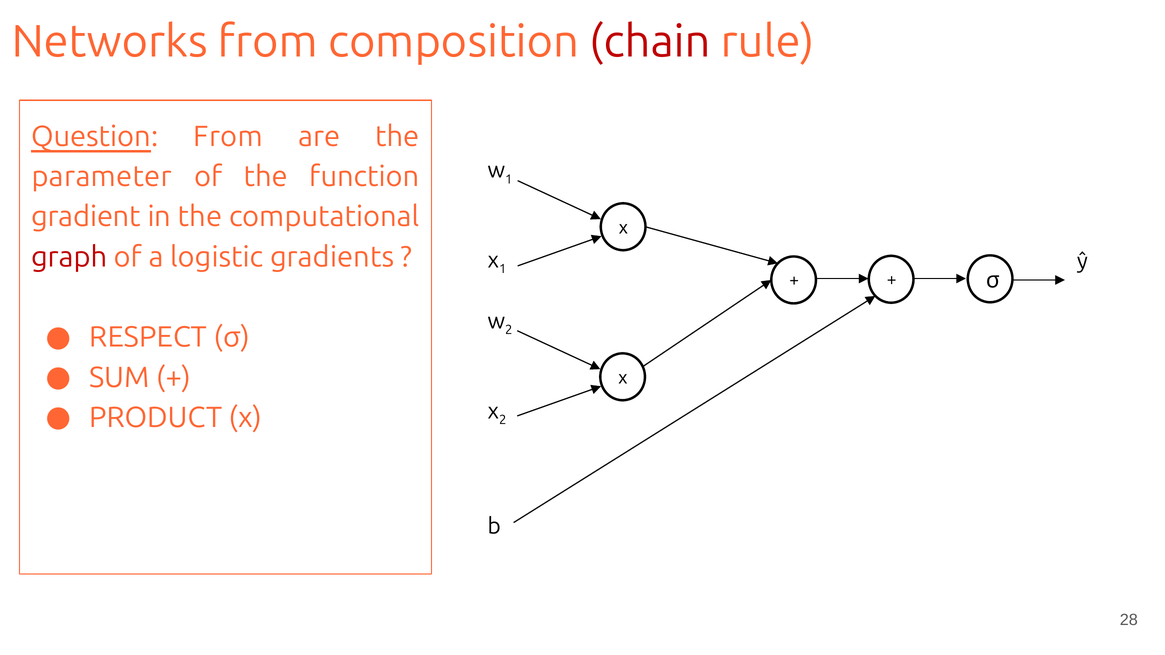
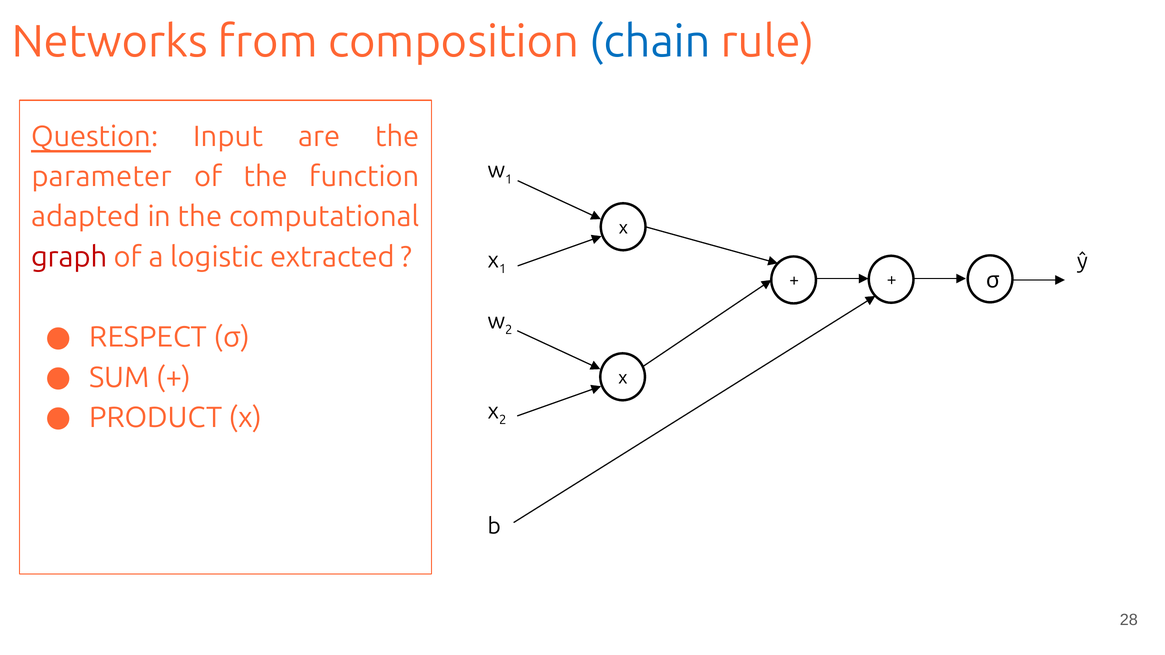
chain colour: red -> blue (650, 42)
Question From: From -> Input (228, 137)
gradient: gradient -> adapted (86, 217)
gradients: gradients -> extracted (332, 257)
